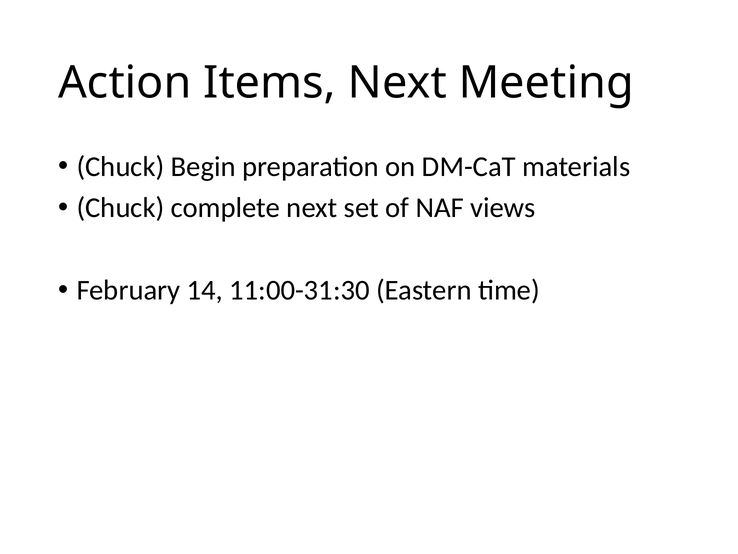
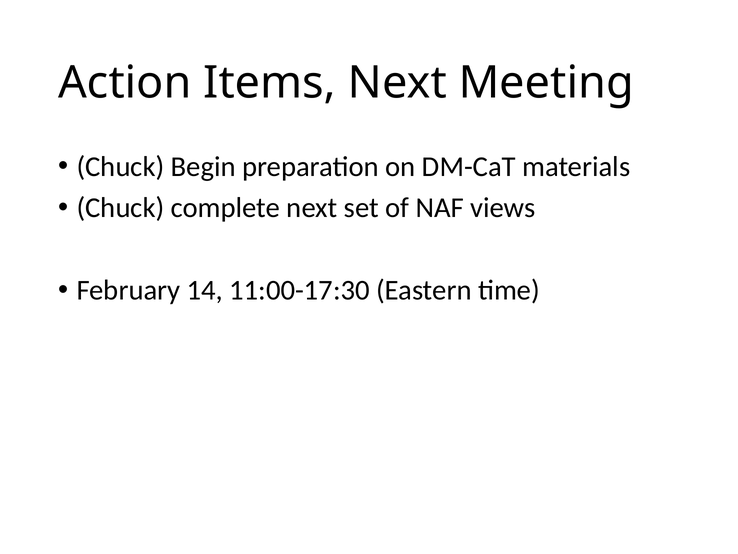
11:00-31:30: 11:00-31:30 -> 11:00-17:30 (300, 290)
